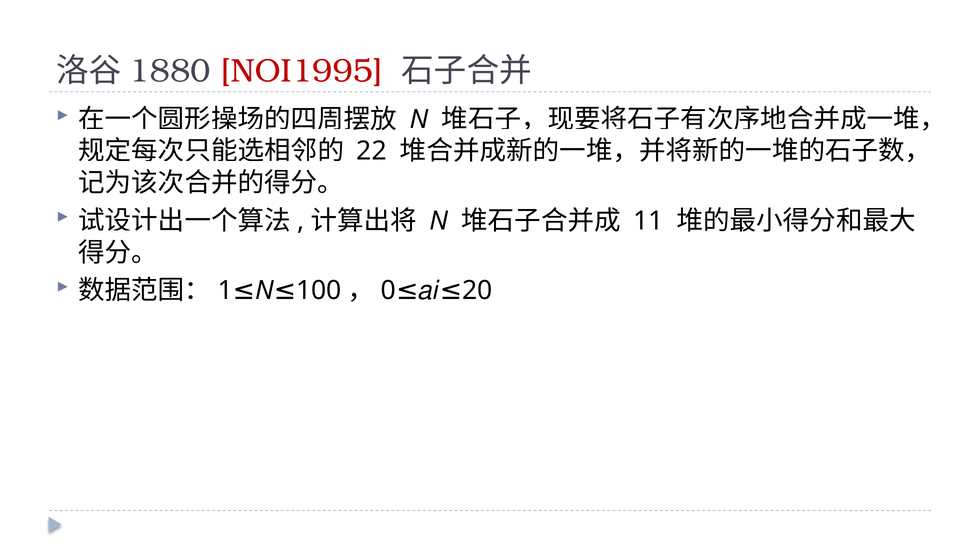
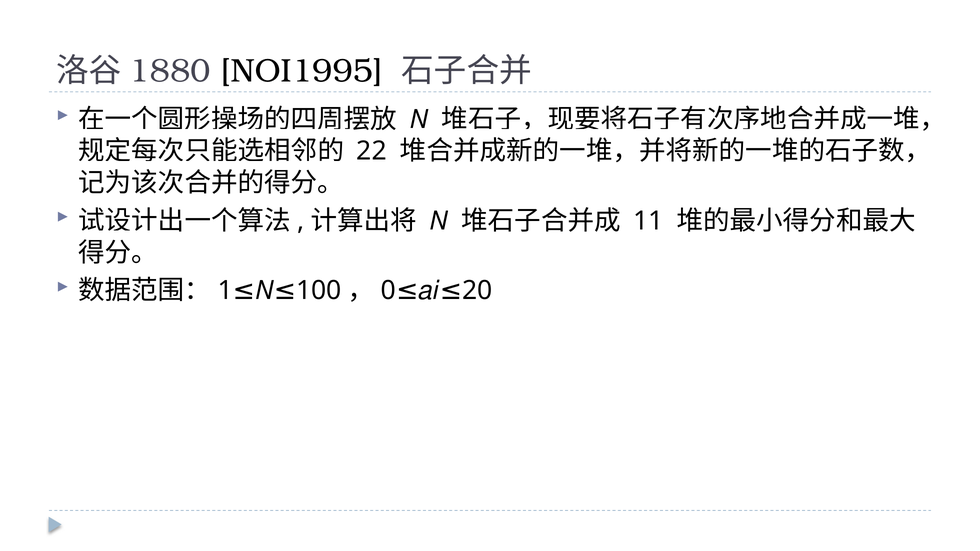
NOI1995 colour: red -> black (302, 71)
